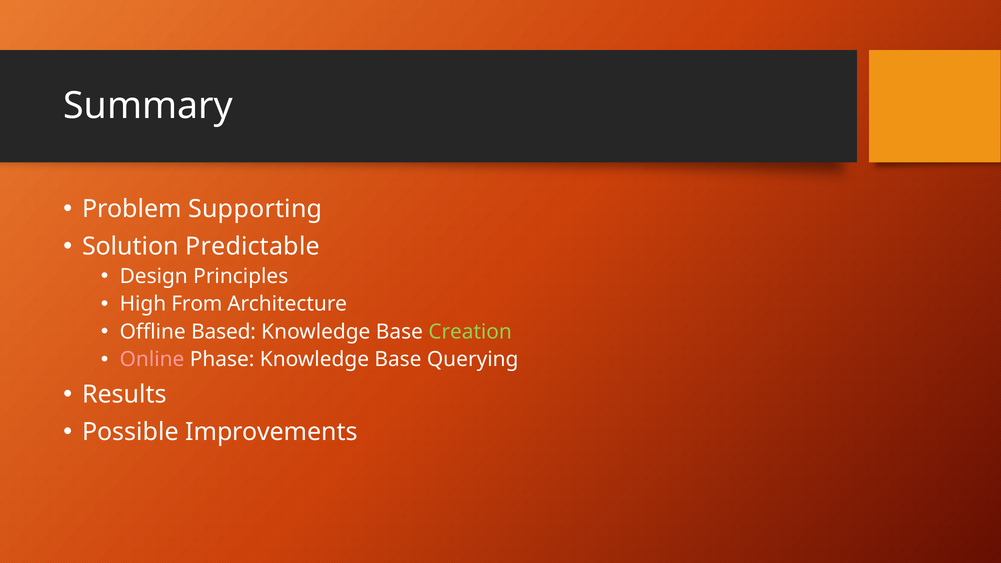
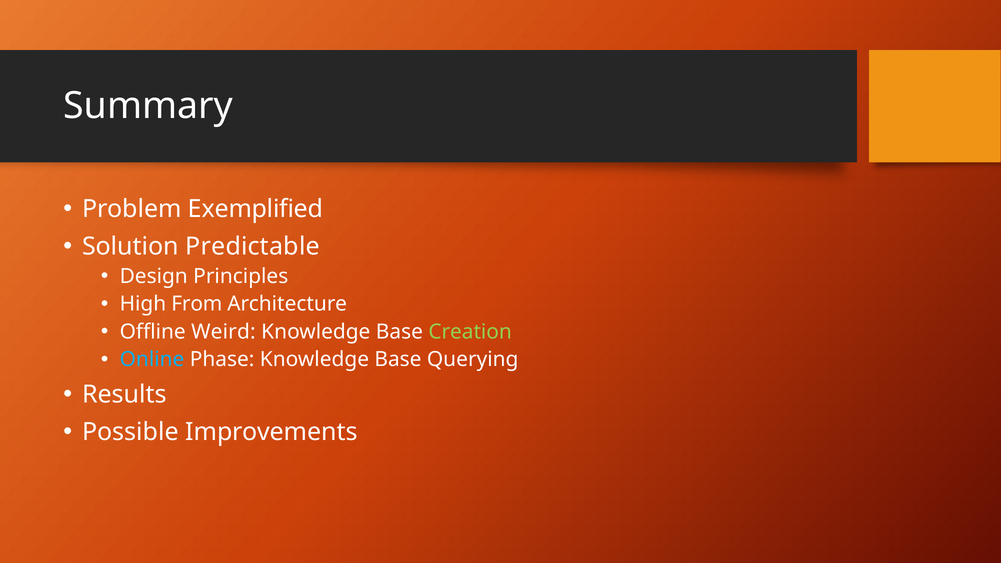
Supporting: Supporting -> Exemplified (256, 209)
Based: Based -> Weird (223, 332)
Online colour: pink -> light blue (152, 360)
